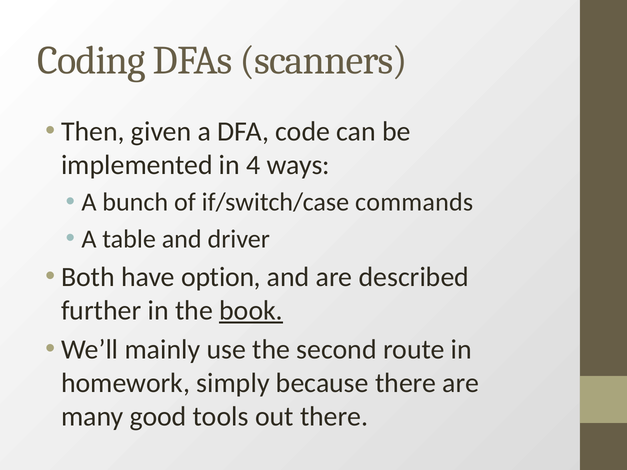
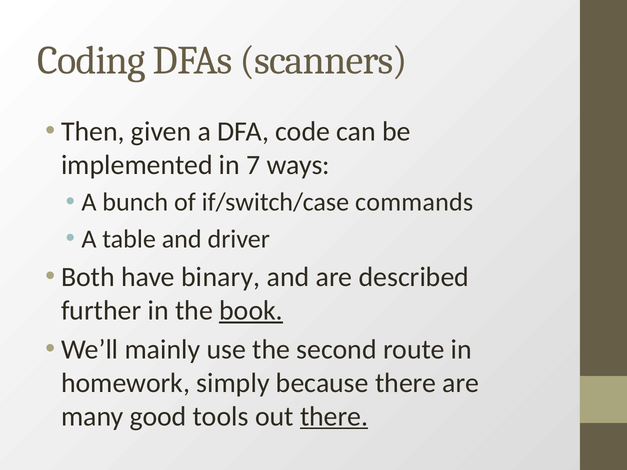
4: 4 -> 7 (253, 165)
option: option -> binary (221, 277)
there underline: none -> present (334, 417)
